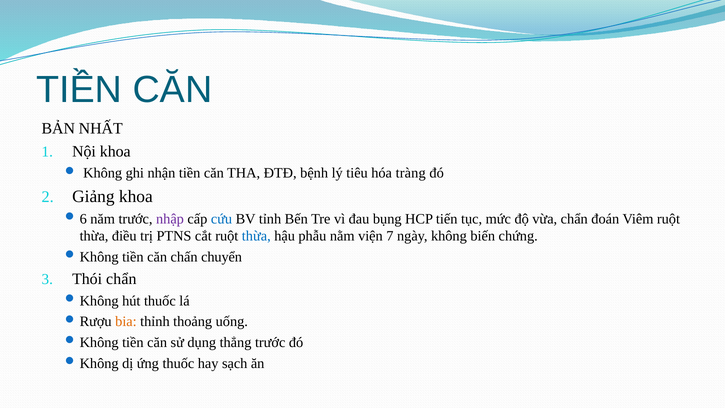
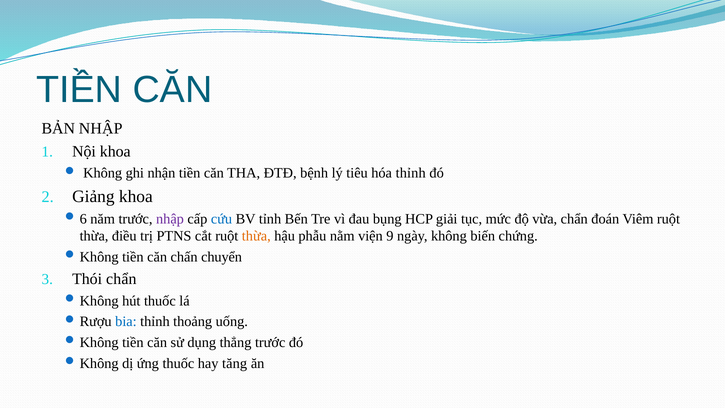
BẢN NHẤT: NHẤT -> NHẬP (101, 128)
hóa tràng: tràng -> thỉnh (411, 173)
tiến: tiến -> giải (447, 219)
thừa colour: blue -> orange (256, 236)
7: 7 -> 9 (390, 236)
bia colour: orange -> blue (126, 322)
sạch: sạch -> tăng (235, 363)
